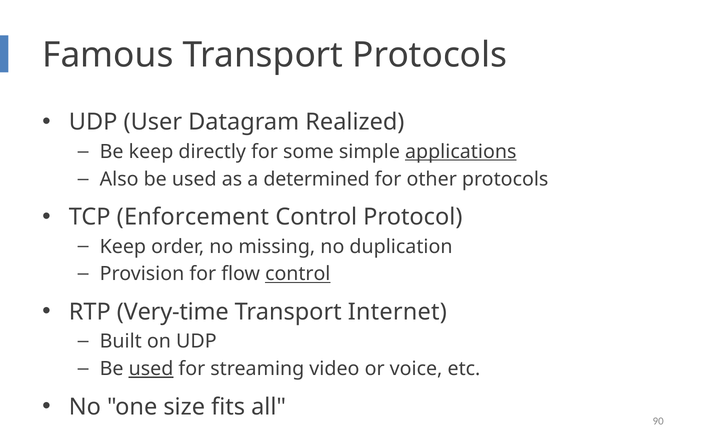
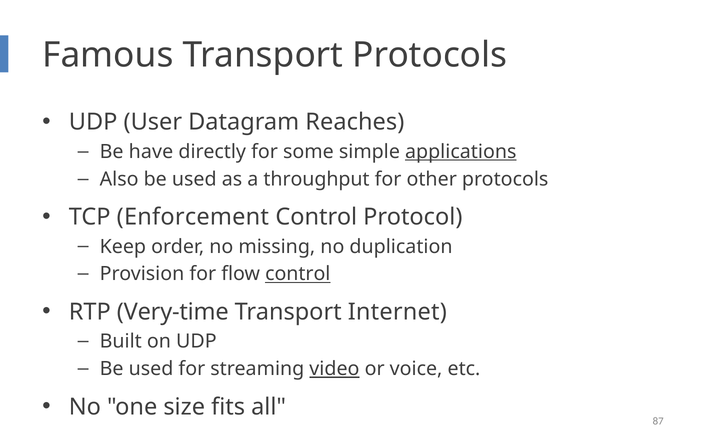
Realized: Realized -> Reaches (355, 122)
Be keep: keep -> have (151, 152)
determined: determined -> throughput (317, 179)
used underline: present -> none (151, 369)
video underline: none -> present (334, 369)
90: 90 -> 87 (658, 421)
